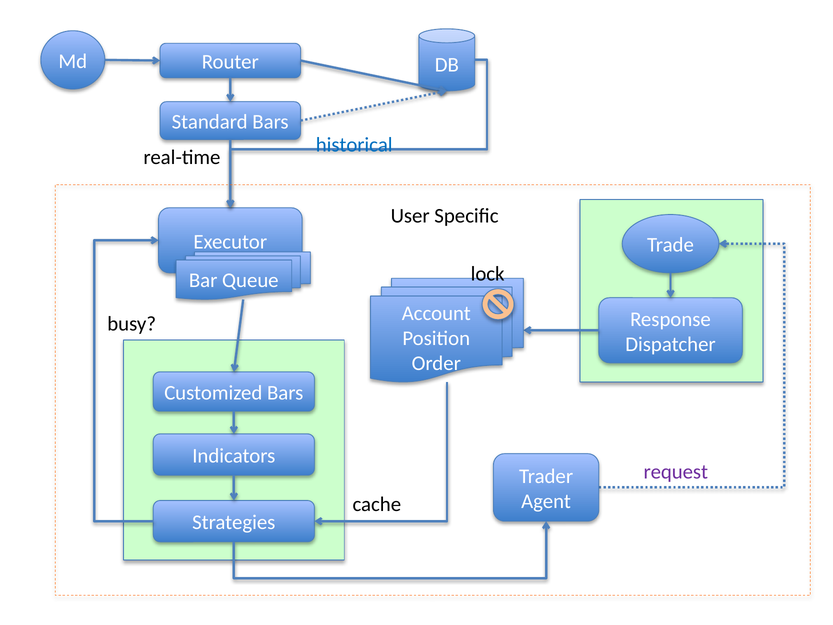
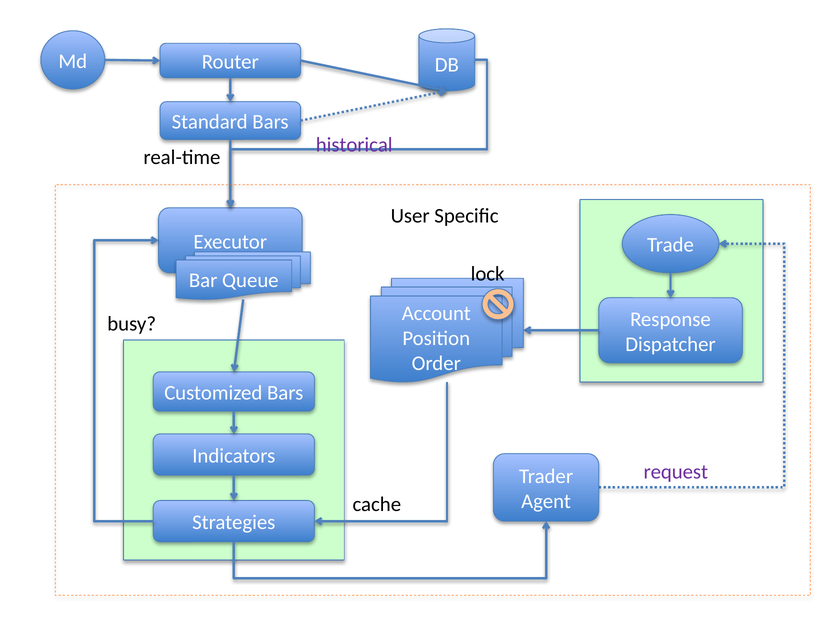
historical colour: blue -> purple (354, 145)
